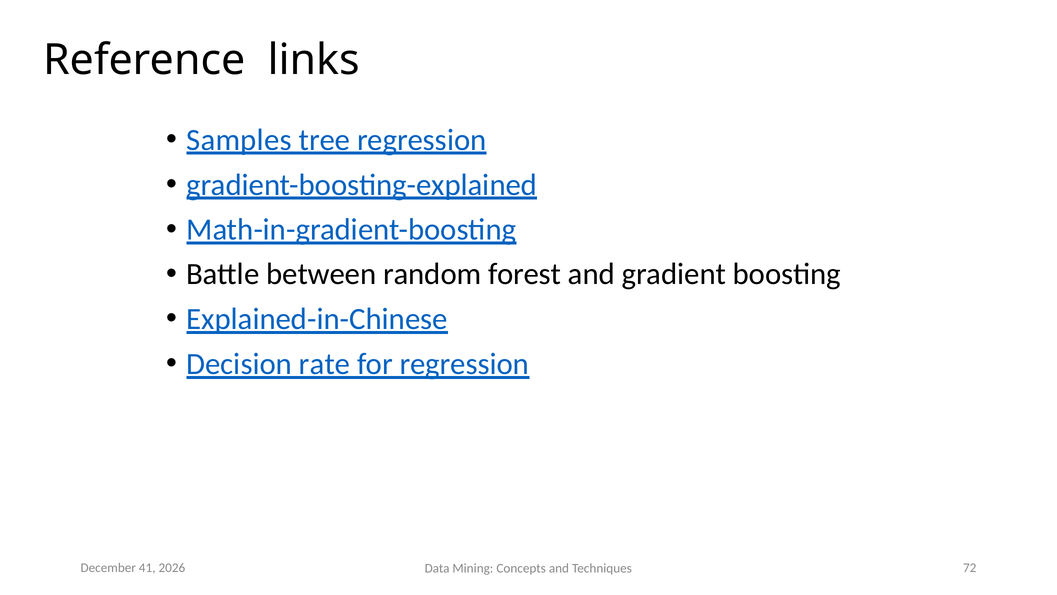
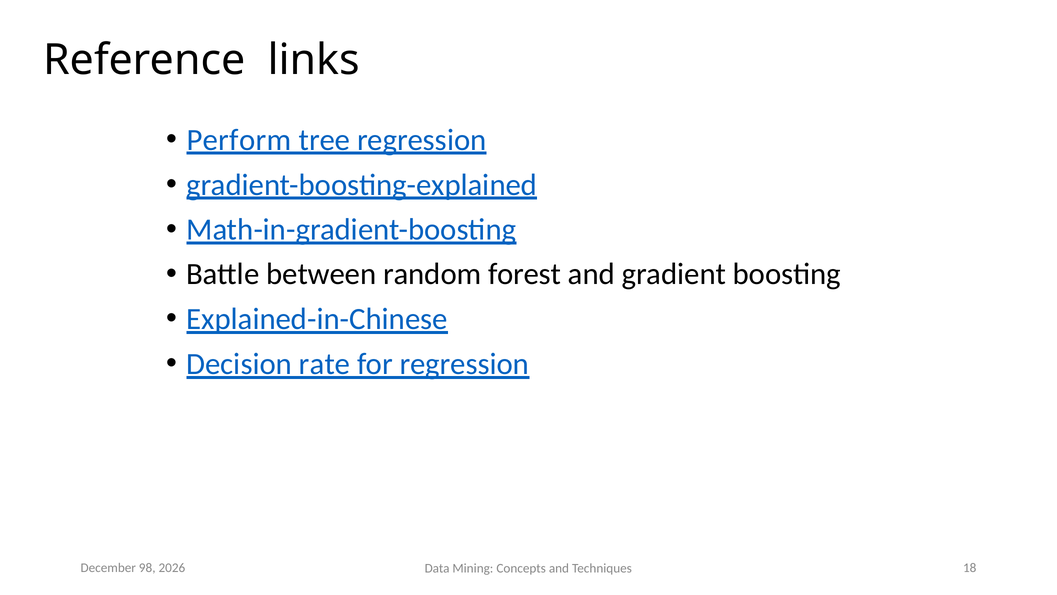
Samples: Samples -> Perform (239, 140)
41: 41 -> 98 (147, 568)
72: 72 -> 18 (970, 568)
